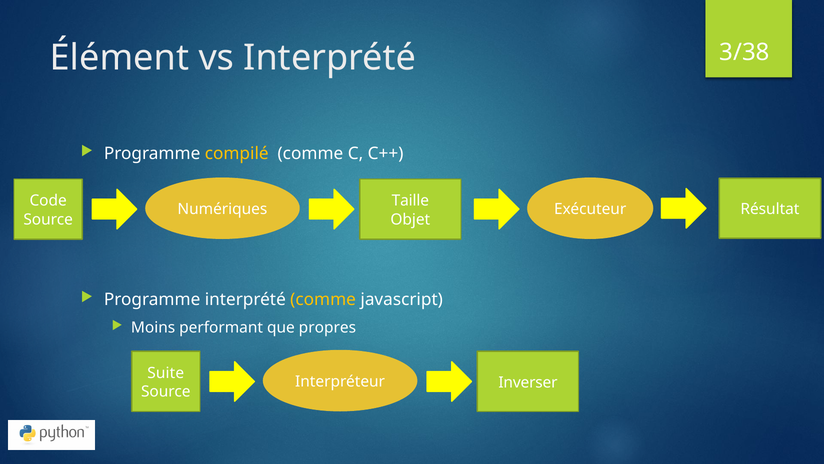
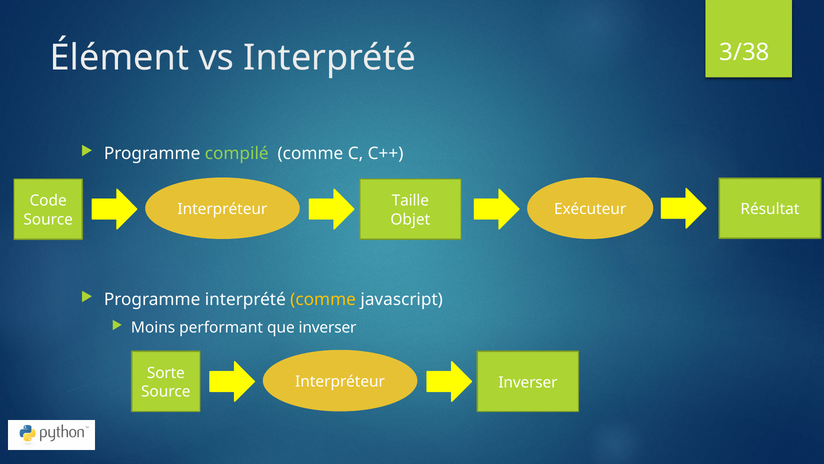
compilé colour: yellow -> light green (237, 153)
Numériques: Numériques -> Interpréteur (222, 209)
que propres: propres -> inverser (328, 327)
Suite: Suite -> Sorte (166, 373)
